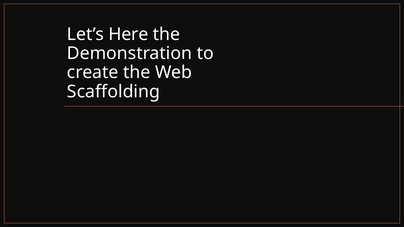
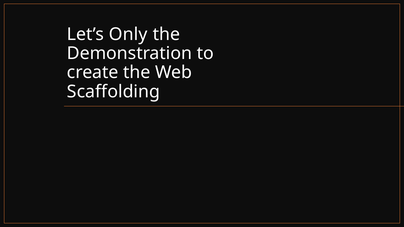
Here: Here -> Only (128, 34)
